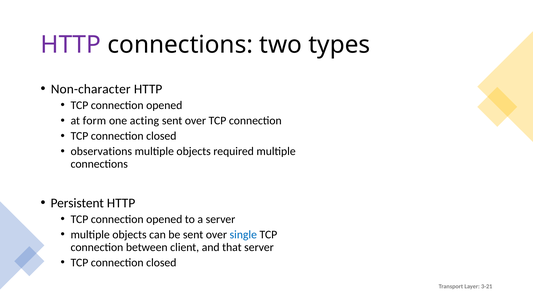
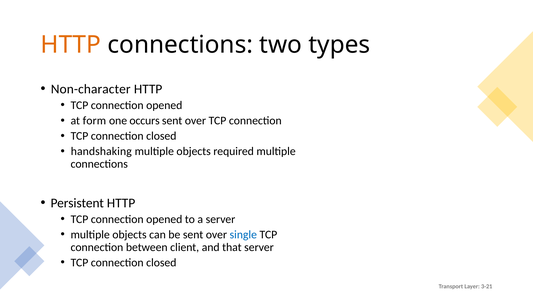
HTTP colour: purple -> orange (71, 45)
acting: acting -> occurs (145, 121)
observations: observations -> handshaking (101, 151)
